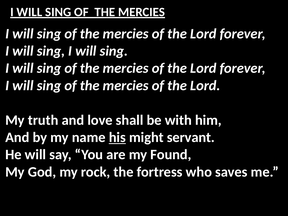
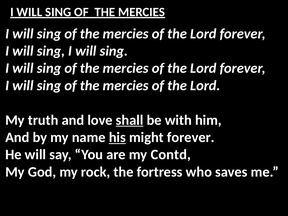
shall underline: none -> present (130, 120)
might servant: servant -> forever (191, 137)
Found: Found -> Contd (171, 155)
